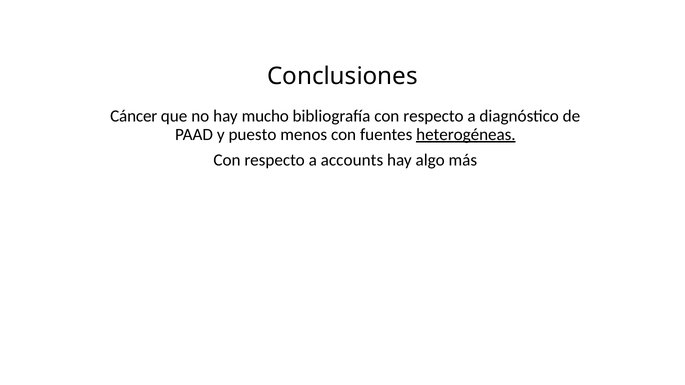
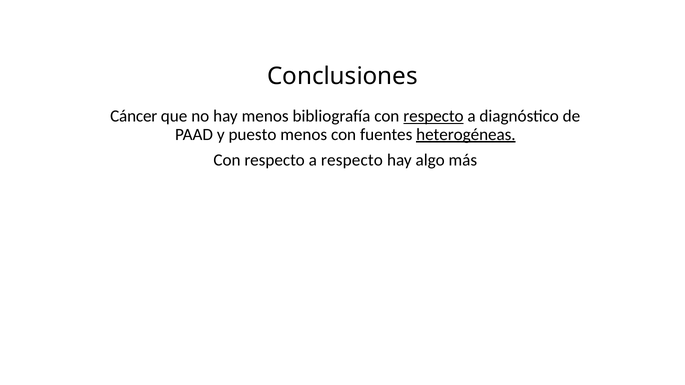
hay mucho: mucho -> menos (265, 116)
respecto underline: none -> present (433, 116)
a accounts: accounts -> respecto (352, 160)
